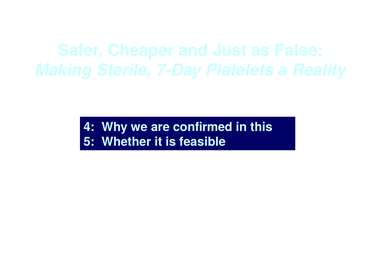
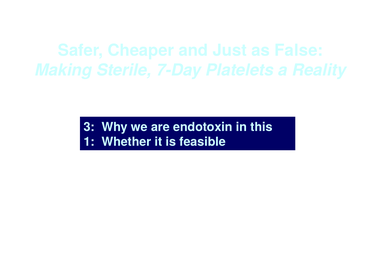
4: 4 -> 3 (89, 127)
confirmed: confirmed -> endotoxin (203, 127)
5: 5 -> 1 (89, 142)
